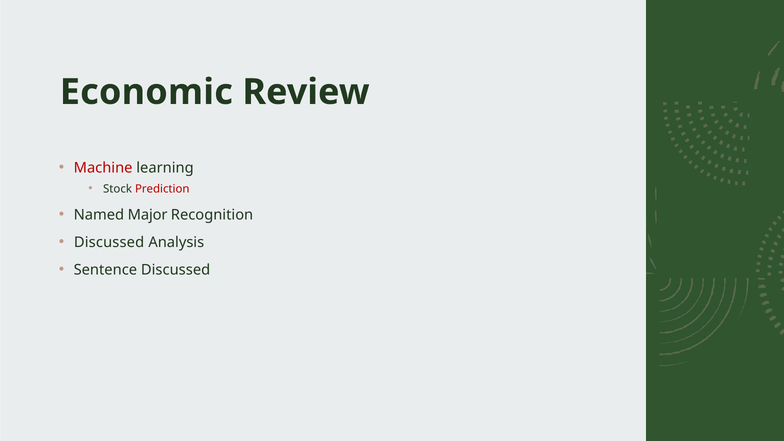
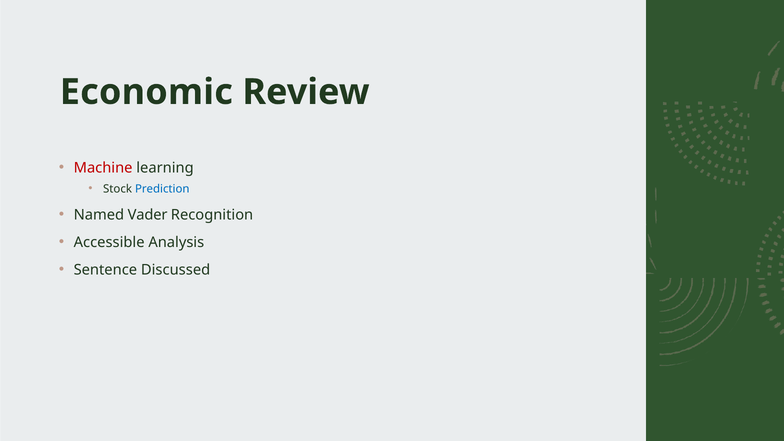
Prediction colour: red -> blue (162, 189)
Major: Major -> Vader (148, 215)
Discussed: Discussed -> Accessible (109, 242)
